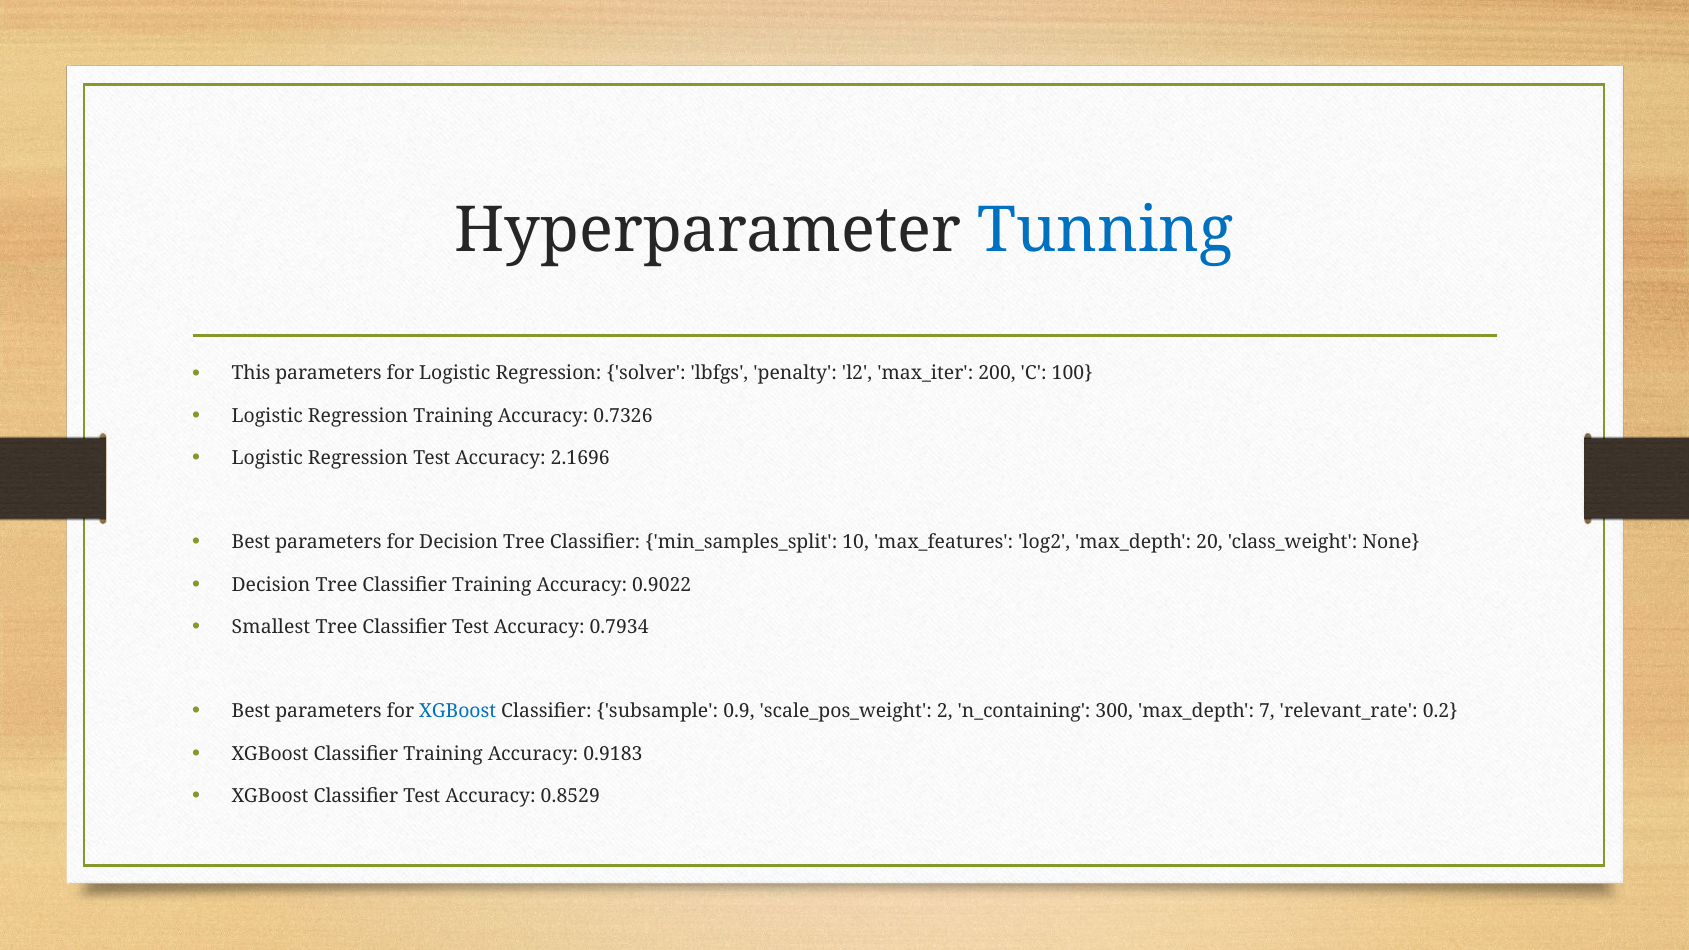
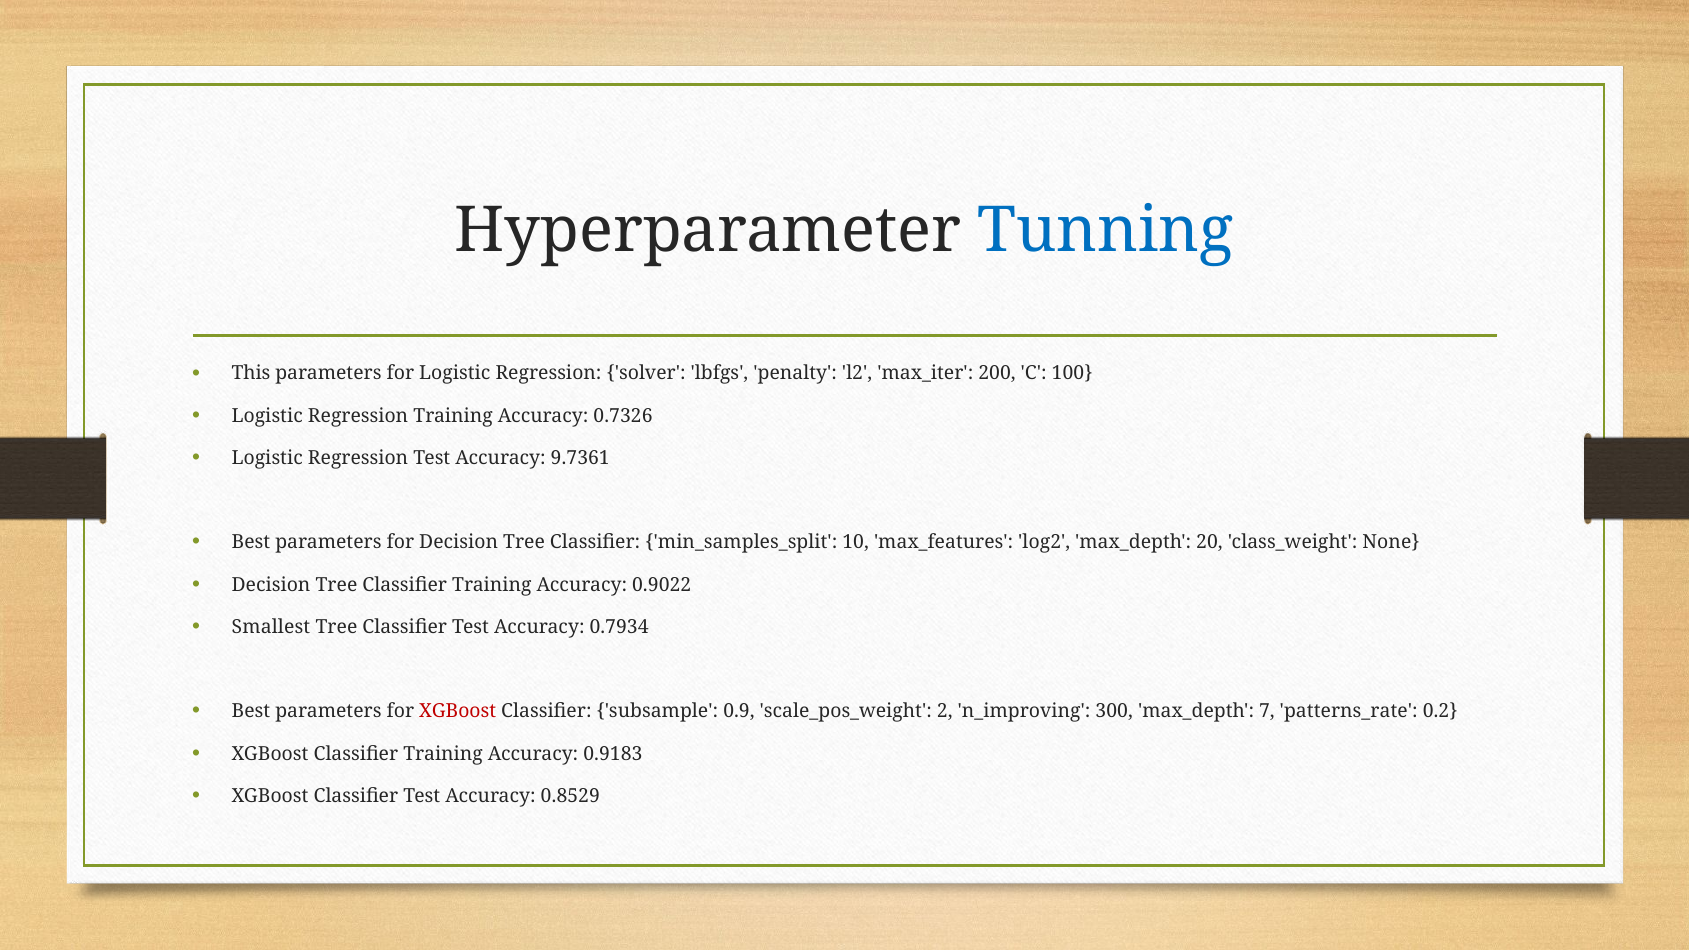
2.1696: 2.1696 -> 9.7361 (580, 458)
XGBoost colour: blue -> red (458, 711)
n_containing: n_containing -> n_improving (1024, 711)
relevant_rate: relevant_rate -> patterns_rate (1349, 711)
